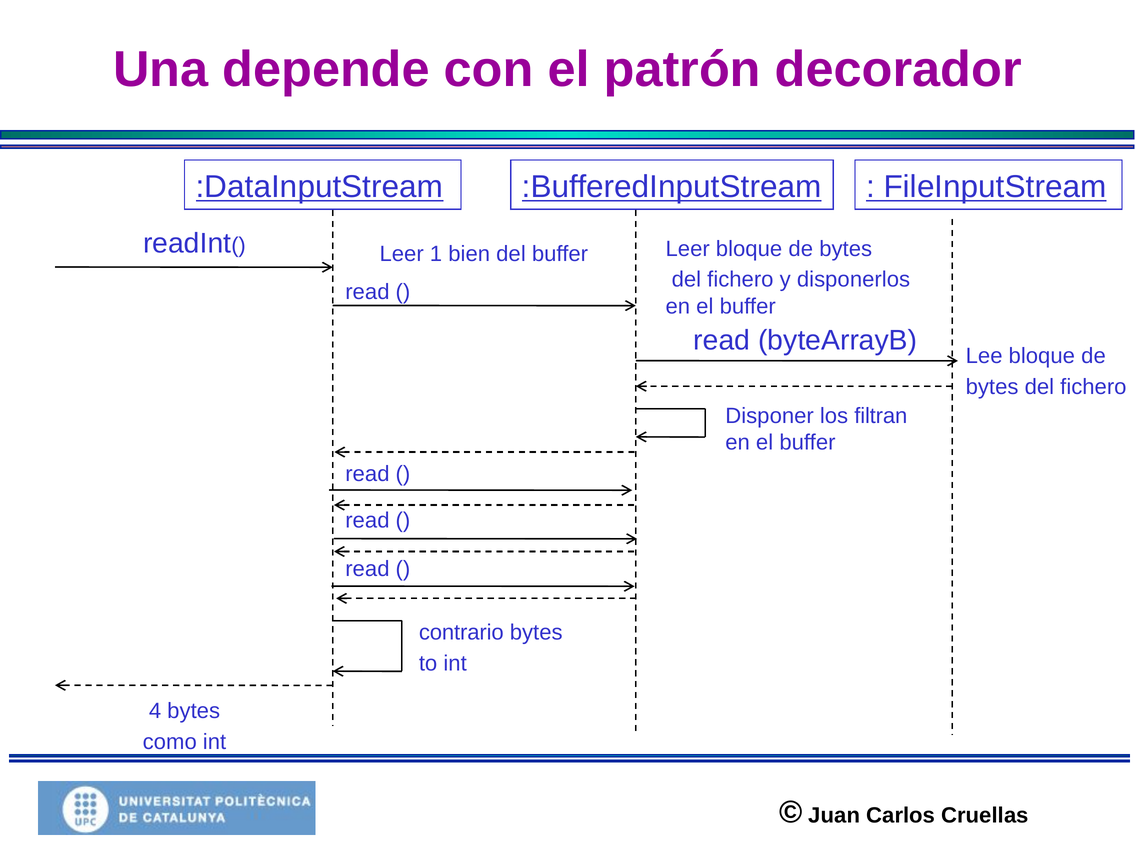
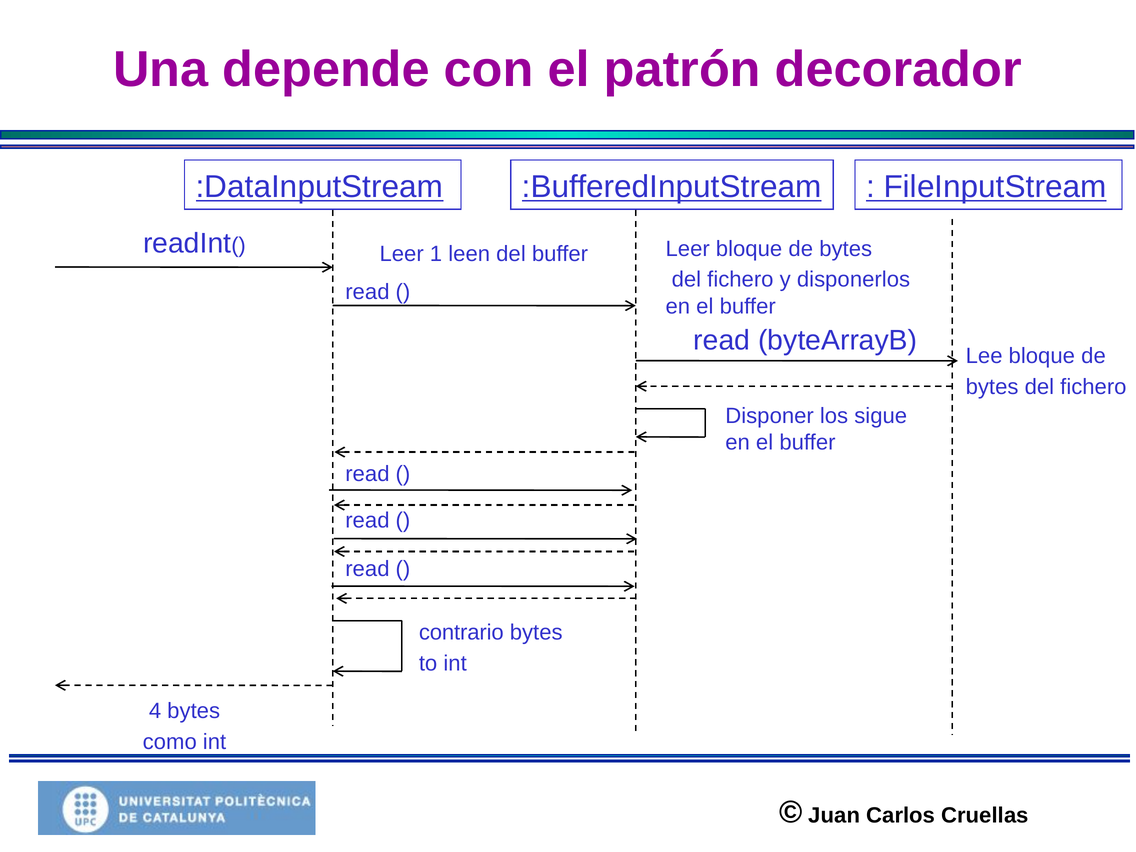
bien: bien -> leen (469, 254)
filtran: filtran -> sigue (881, 416)
